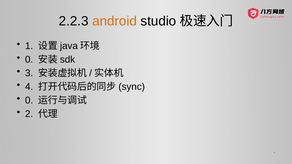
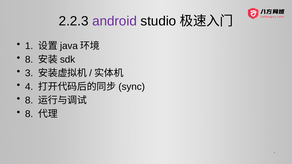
android colour: orange -> purple (115, 21)
0: 0 -> 8 (29, 60)
0: 0 -> 8 (29, 100)
2: 2 -> 8 (29, 114)
